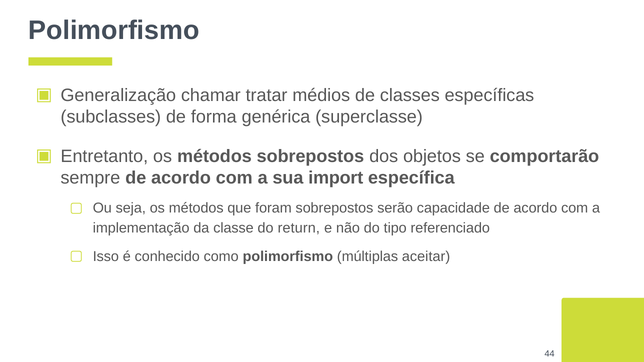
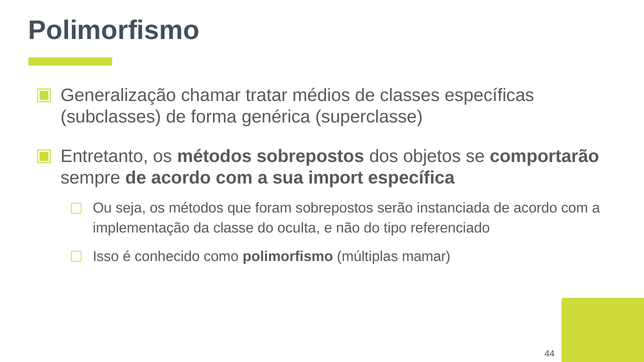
capacidade: capacidade -> instanciada (453, 208)
return: return -> oculta (299, 228)
aceitar: aceitar -> mamar (426, 257)
